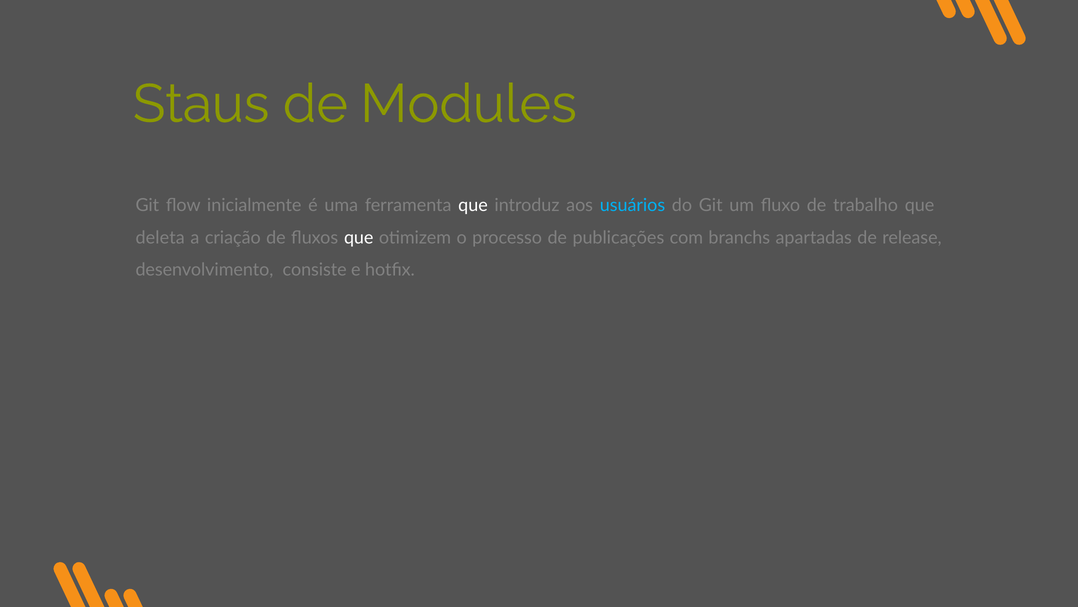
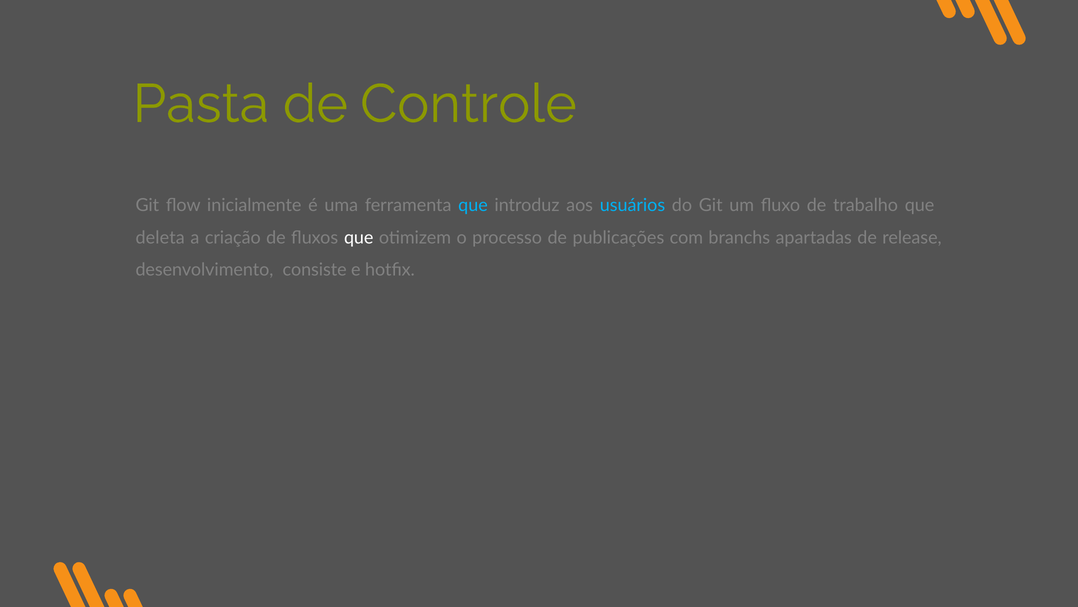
Staus: Staus -> Pasta (201, 104)
Modules: Modules -> Controle (468, 104)
que colour: white -> light blue (473, 205)
